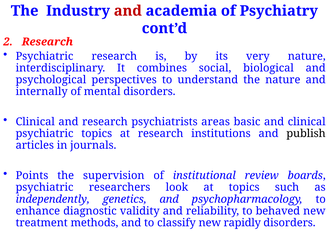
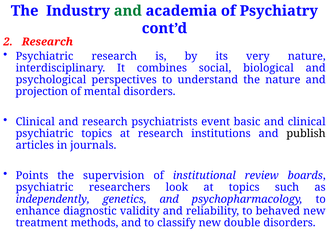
and colour: red -> green (128, 11)
internally: internally -> projection (42, 92)
areas: areas -> event (216, 122)
rapidly: rapidly -> double (242, 223)
